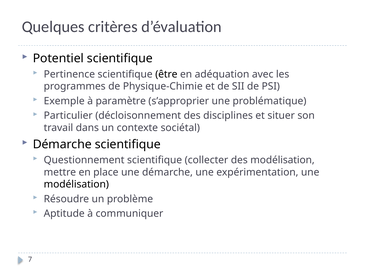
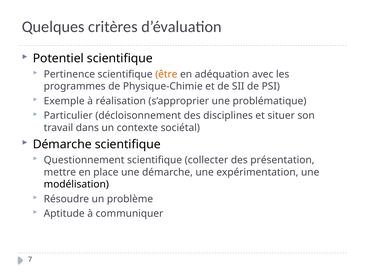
être colour: black -> orange (166, 74)
paramètre: paramètre -> réalisation (121, 101)
des modélisation: modélisation -> présentation (282, 160)
